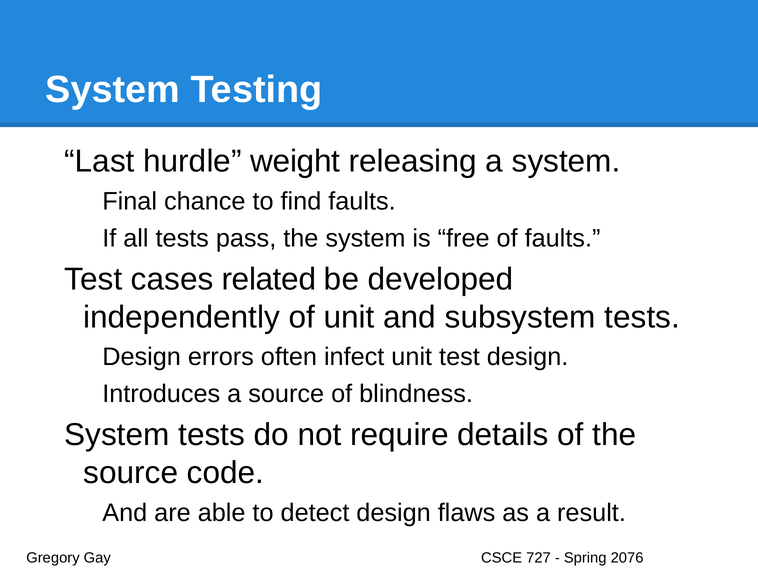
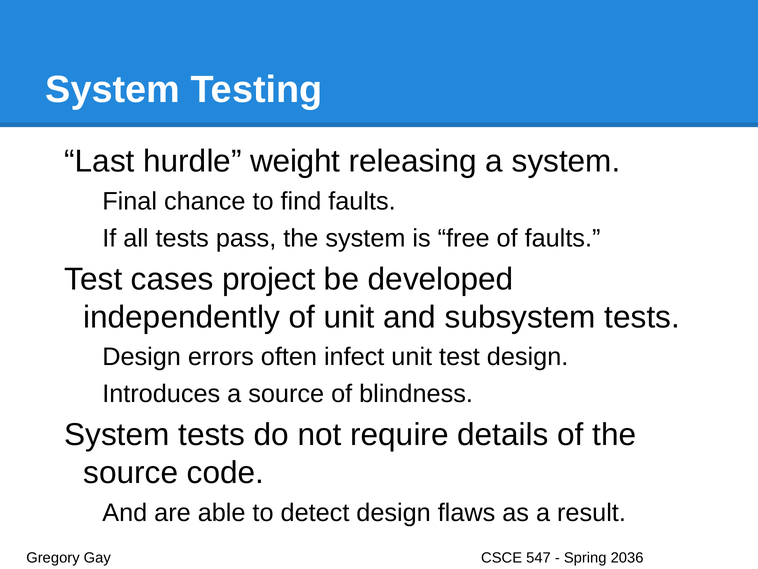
related: related -> project (269, 279)
727: 727 -> 547 (538, 557)
2076: 2076 -> 2036 (627, 557)
